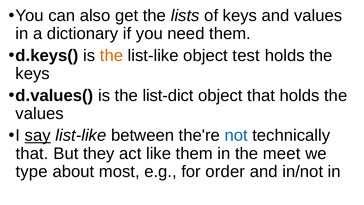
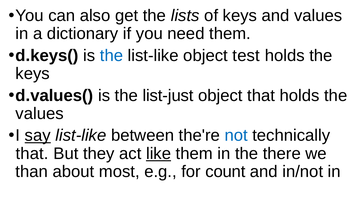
the colour: orange -> blue (111, 56)
list-dict: list-dict -> list-just (168, 95)
like underline: none -> present (159, 153)
meet: meet -> there (282, 153)
type: type -> than (32, 171)
order: order -> count (225, 171)
